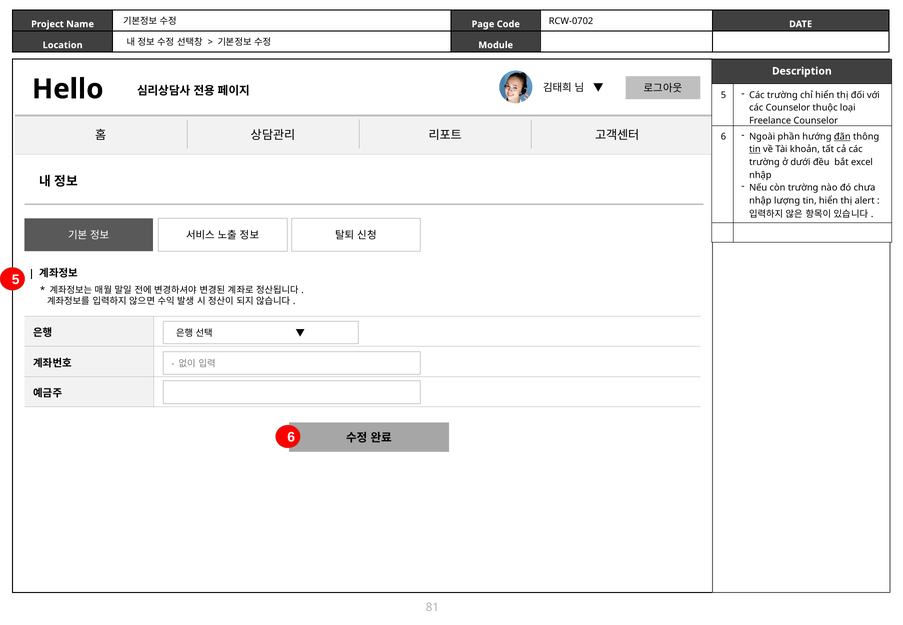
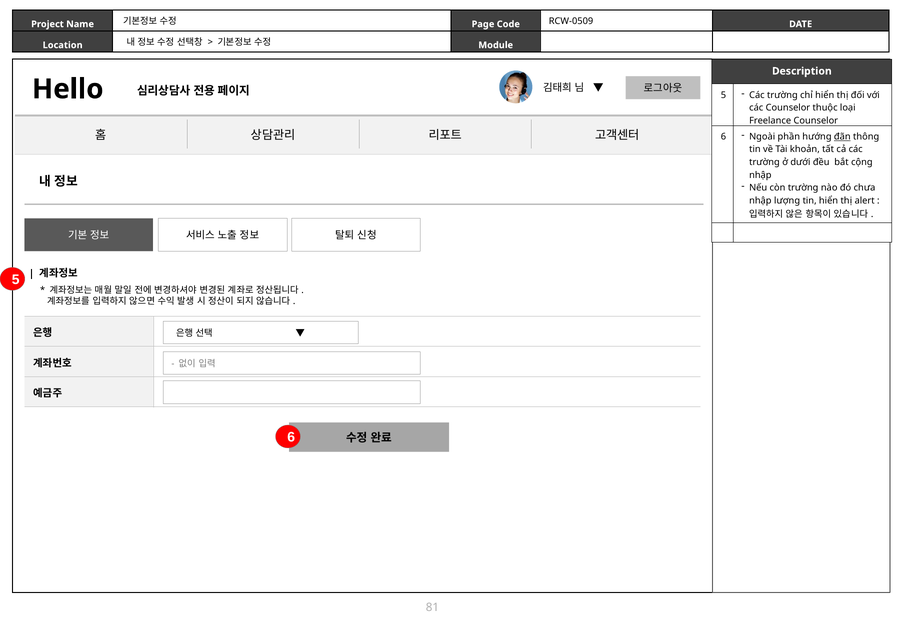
RCW-0702: RCW-0702 -> RCW-0509 (571, 21)
tin underline: present -> none (755, 149)
excel: excel -> cộng (862, 162)
